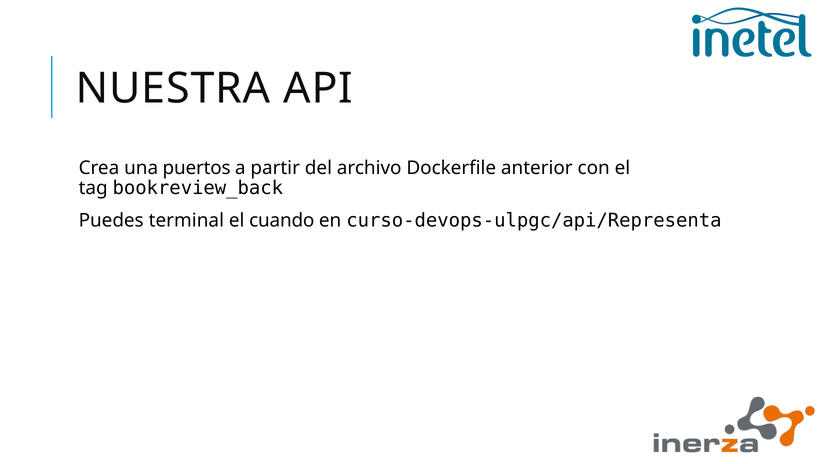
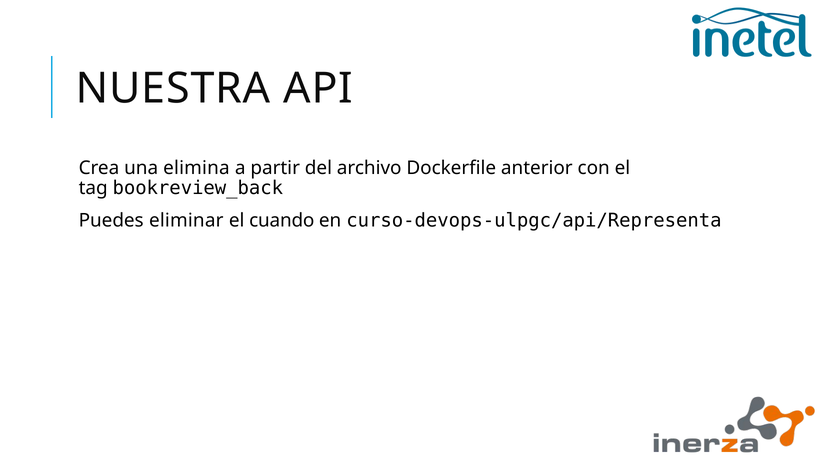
puertos: puertos -> elimina (196, 168)
terminal: terminal -> eliminar (186, 221)
